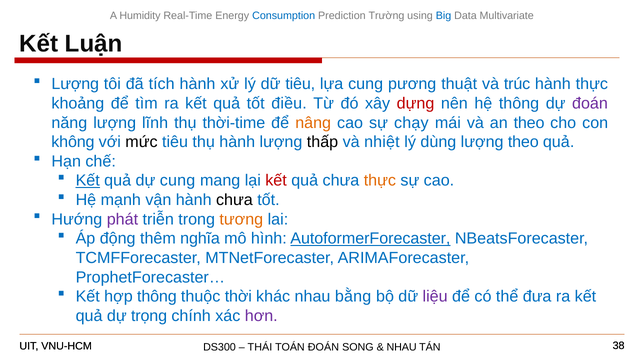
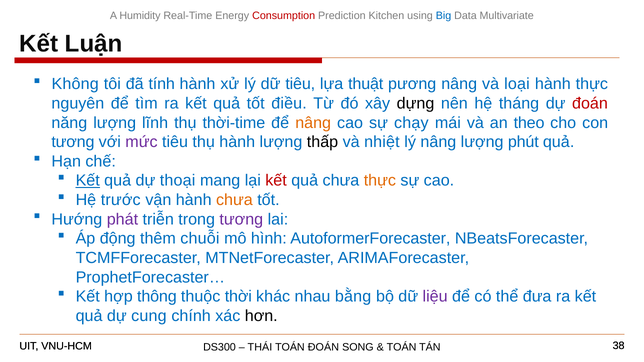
Consumption colour: blue -> red (284, 16)
Trường: Trường -> Kitchen (386, 16)
Lượng: Lượng -> Không (75, 84)
tích: tích -> tính (162, 84)
lựa cung: cung -> thuật (366, 84)
pương thuật: thuật -> nâng (459, 84)
trúc: trúc -> loại (517, 84)
khoảng: khoảng -> nguyên (78, 104)
dựng colour: red -> black (416, 104)
hệ thông: thông -> tháng (519, 104)
đoán colour: purple -> red (590, 104)
không: không -> tương (73, 142)
mức colour: black -> purple (141, 142)
lý dùng: dùng -> nâng (438, 142)
lượng theo: theo -> phút (523, 142)
dự cung: cung -> thoại (178, 181)
mạnh: mạnh -> trước (121, 200)
chưa colour: black -> orange (234, 200)
tương colour: orange -> purple (241, 219)
nghĩa: nghĩa -> chuỗi (200, 239)
AutoformerForecaster underline: present -> none (370, 239)
trọng: trọng -> cung (149, 316)
hơn colour: purple -> black (261, 316)
NHAU: NHAU -> TOÁN (402, 347)
